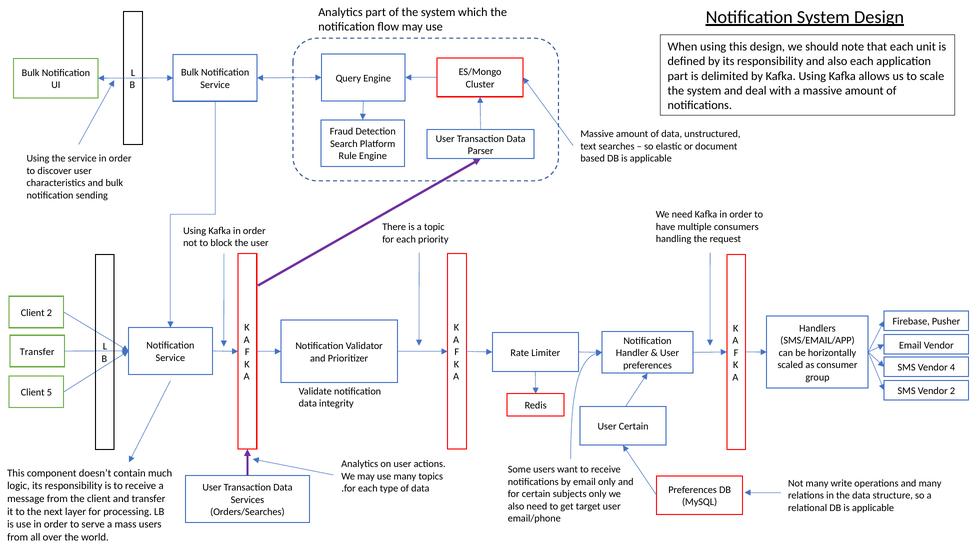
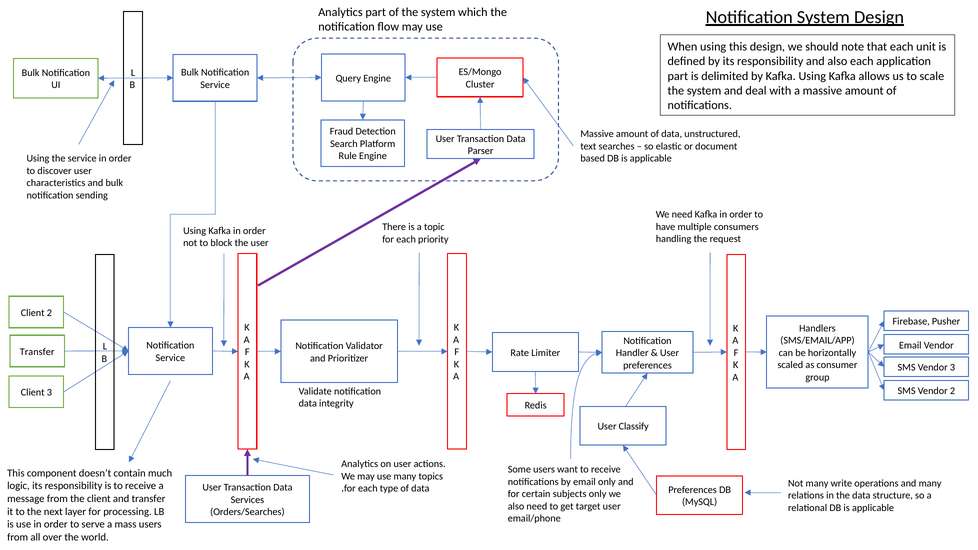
Vendor 4: 4 -> 3 (952, 368)
Client 5: 5 -> 3 (49, 393)
User Certain: Certain -> Classify (634, 427)
